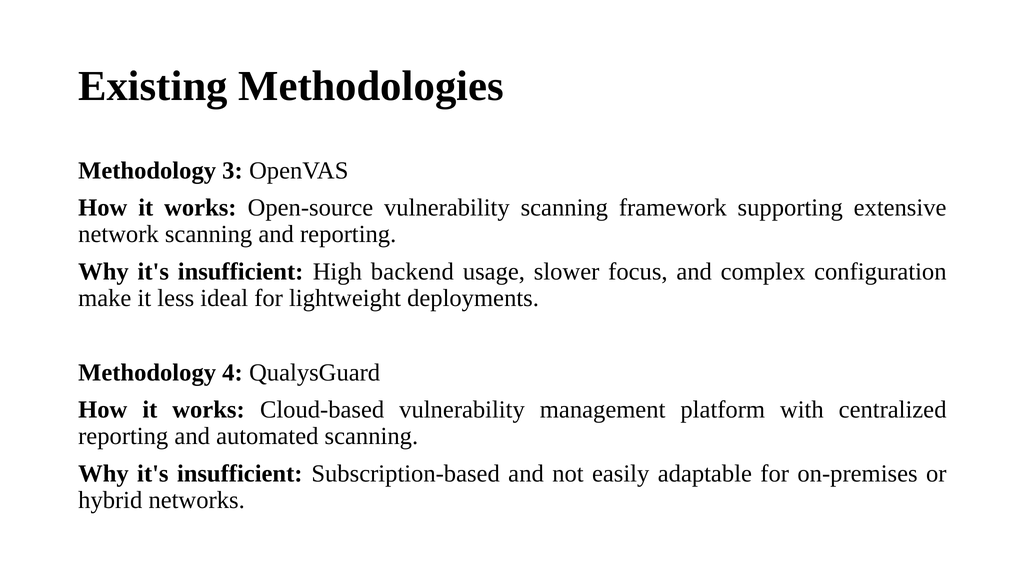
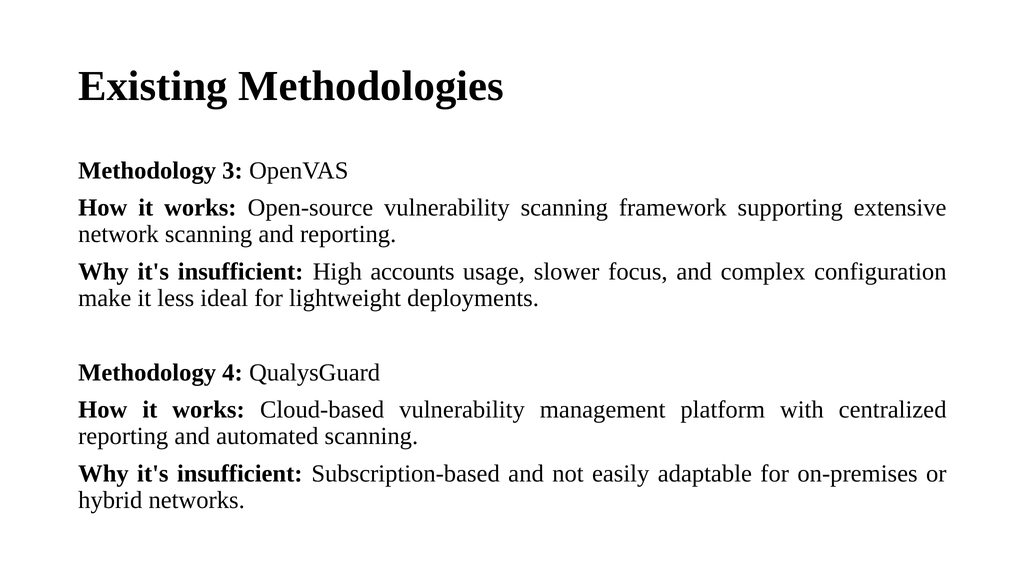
backend: backend -> accounts (413, 272)
